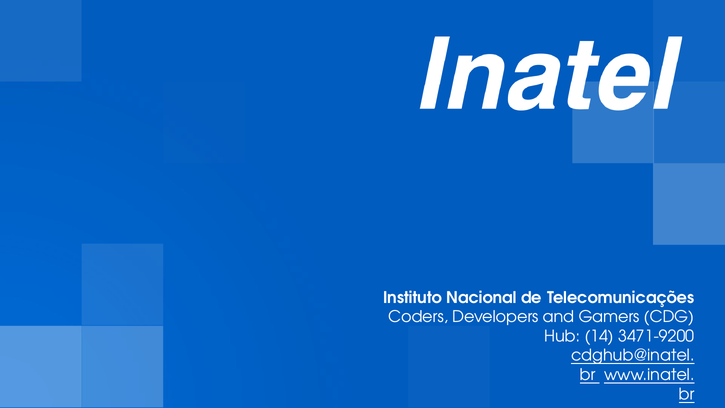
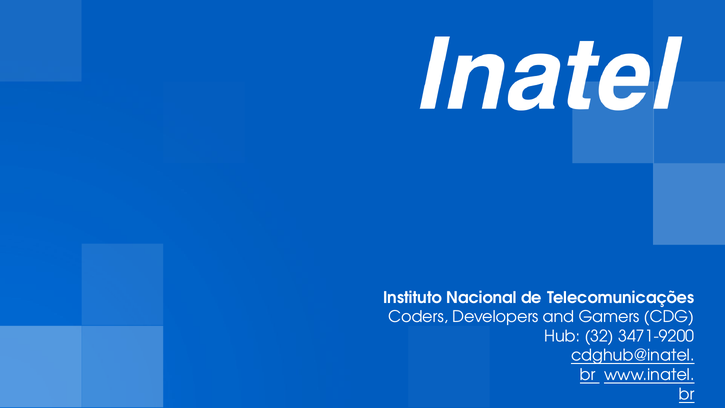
14: 14 -> 32 (599, 336)
